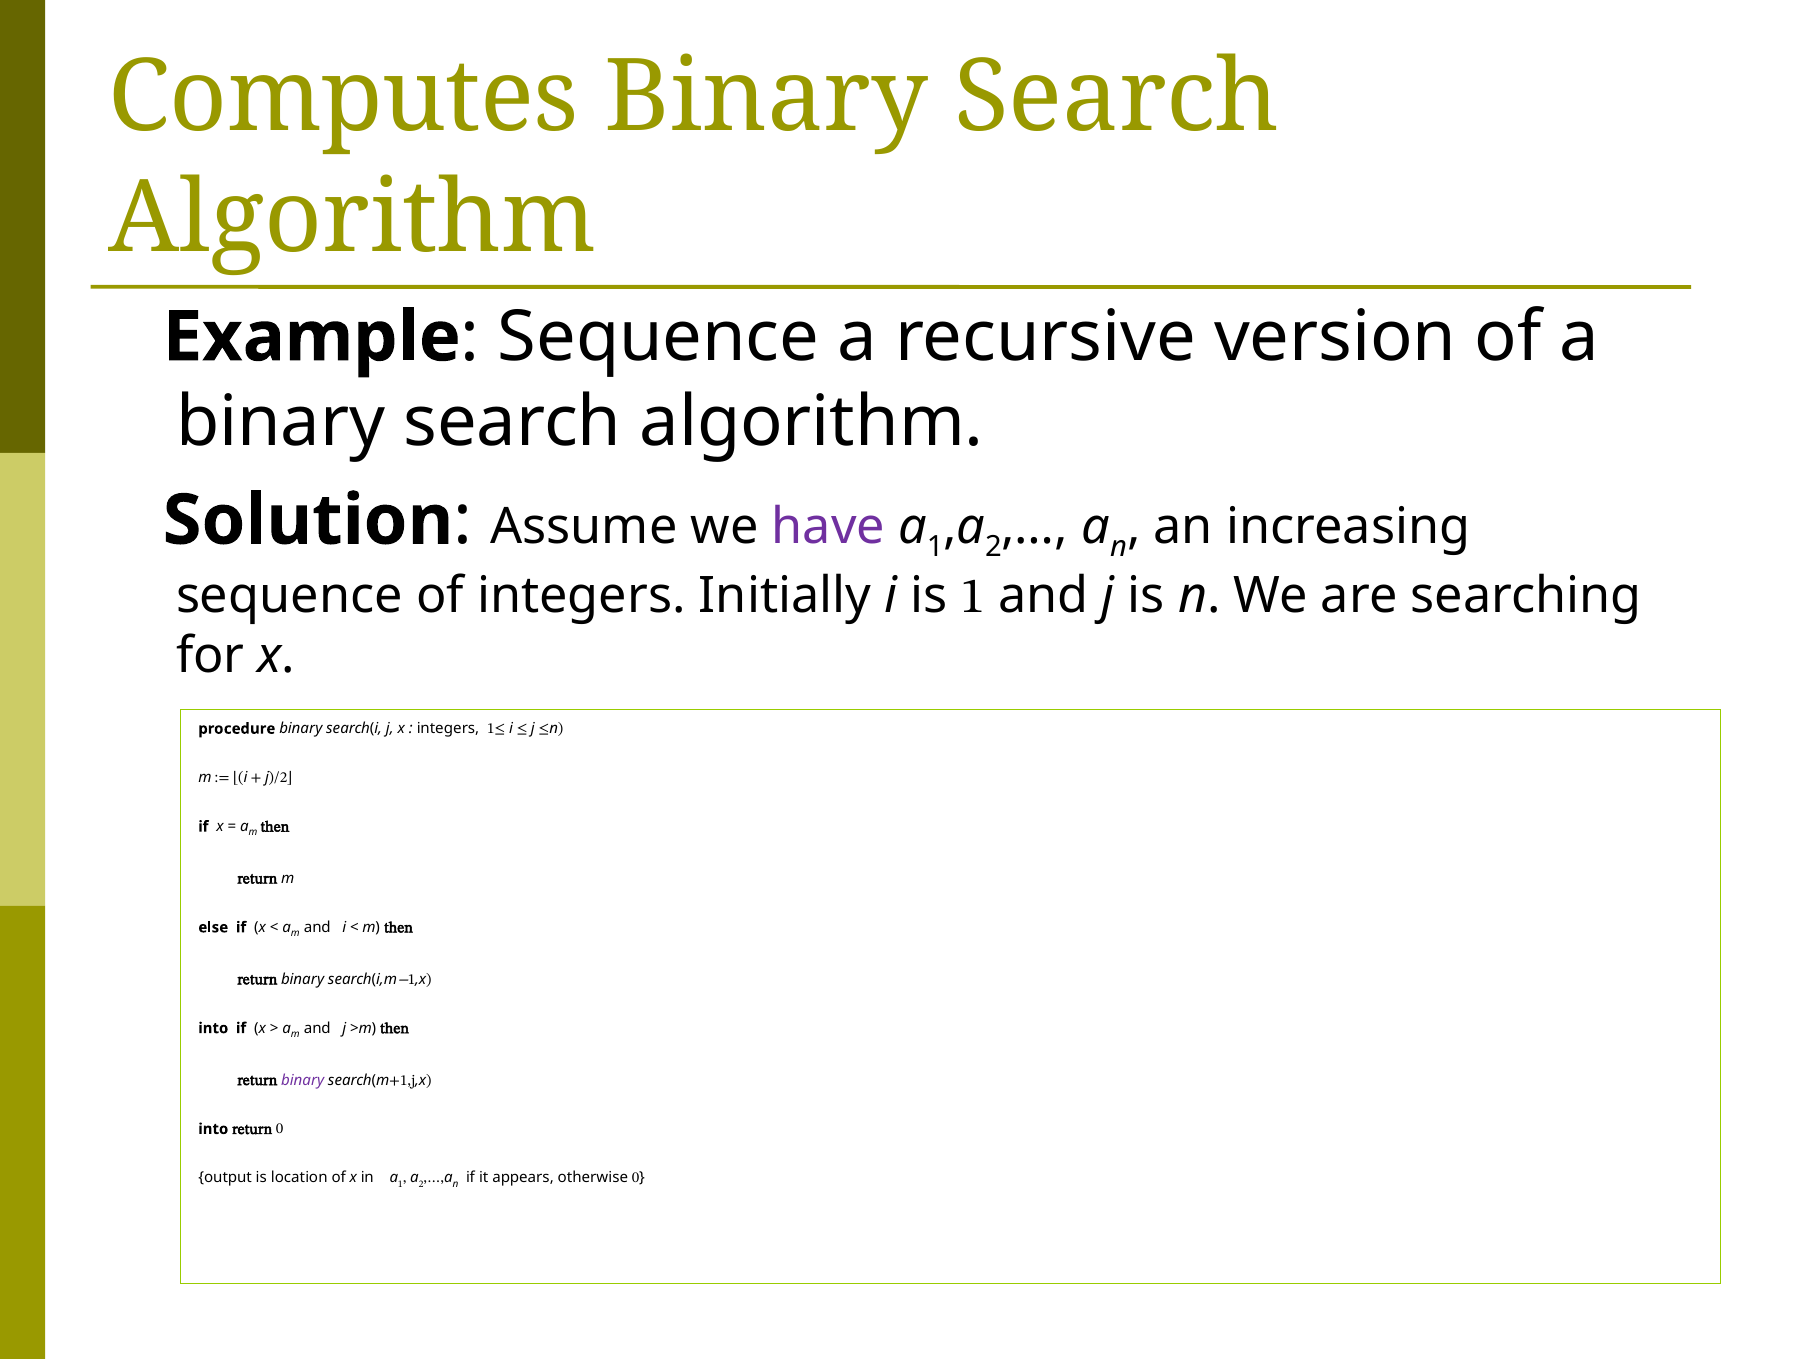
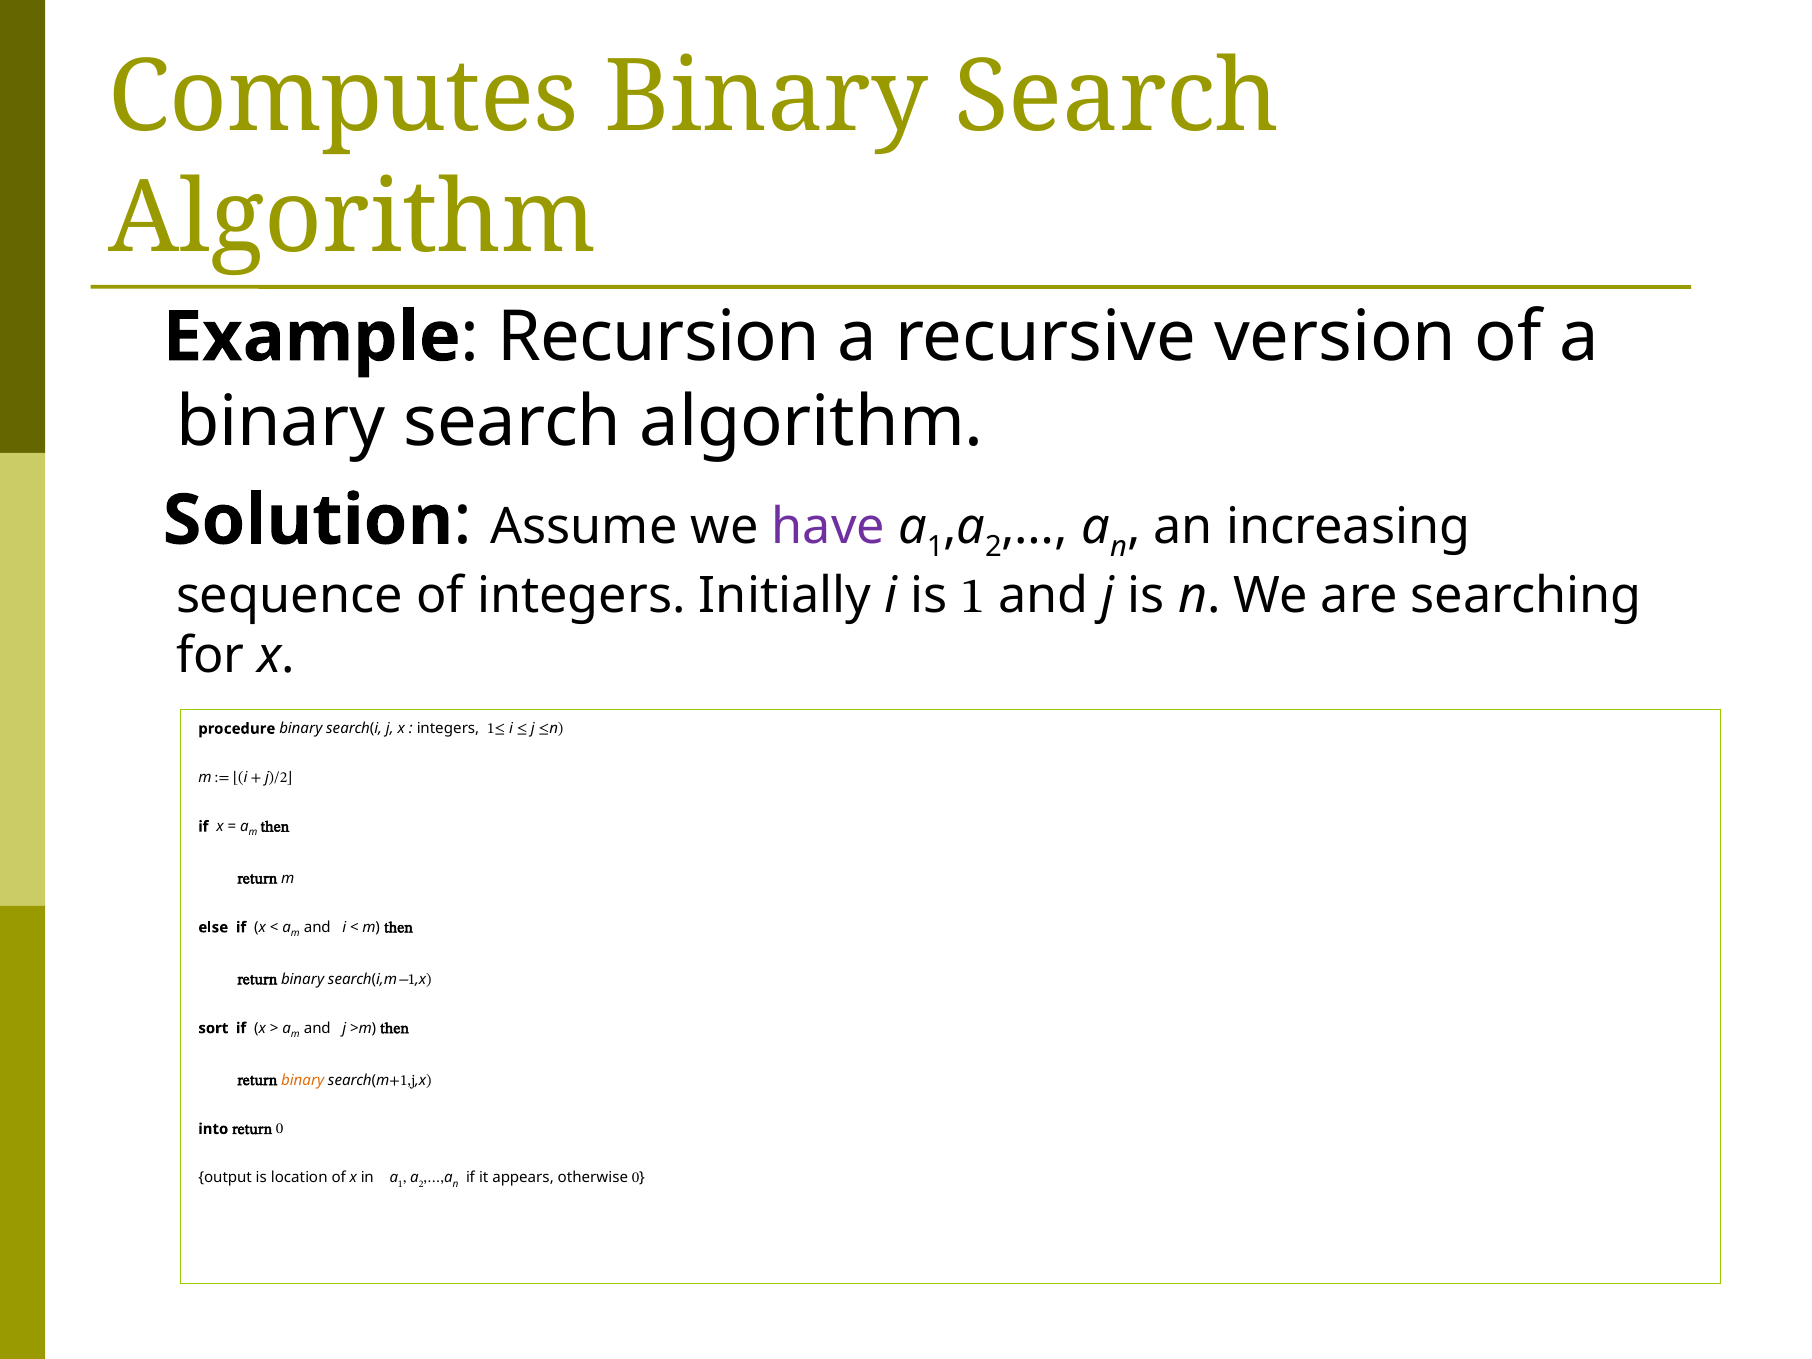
Sequence: Sequence -> Recursion (659, 337)
into: into -> sort (213, 1028)
binary colour: purple -> orange (303, 1080)
